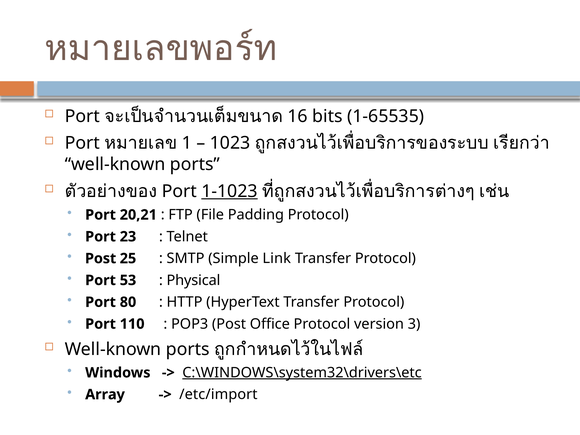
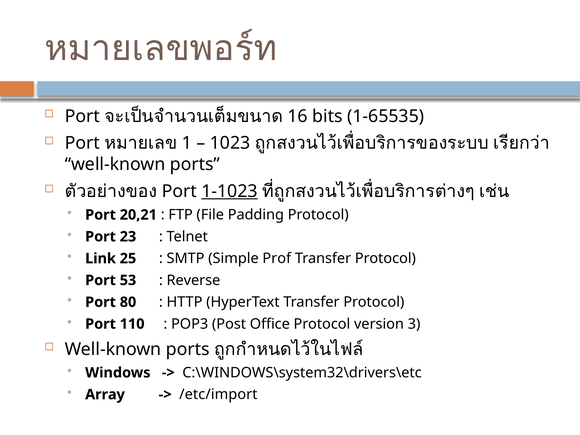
Post: Post -> Link (101, 258)
Link: Link -> Prof (277, 258)
Physical: Physical -> Reverse (193, 280)
C:\WINDOWS\system32\drivers\etc underline: present -> none (302, 373)
